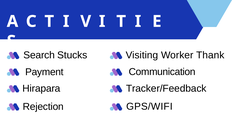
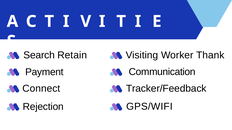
Stucks: Stucks -> Retain (72, 55)
Hirapara: Hirapara -> Connect (41, 89)
